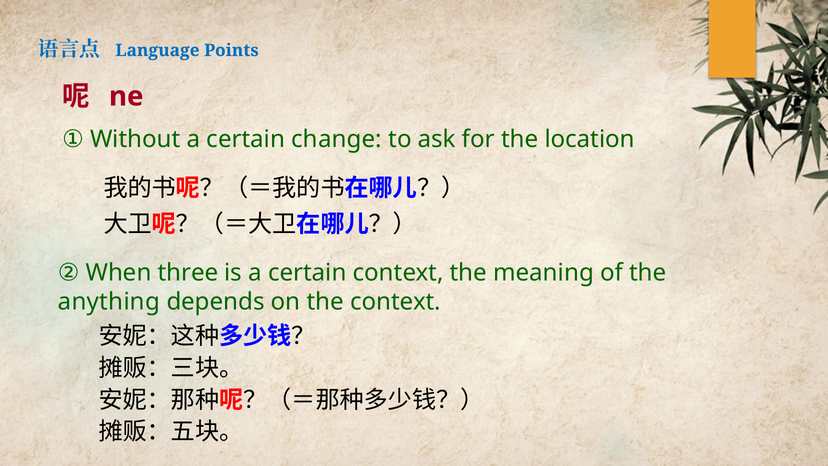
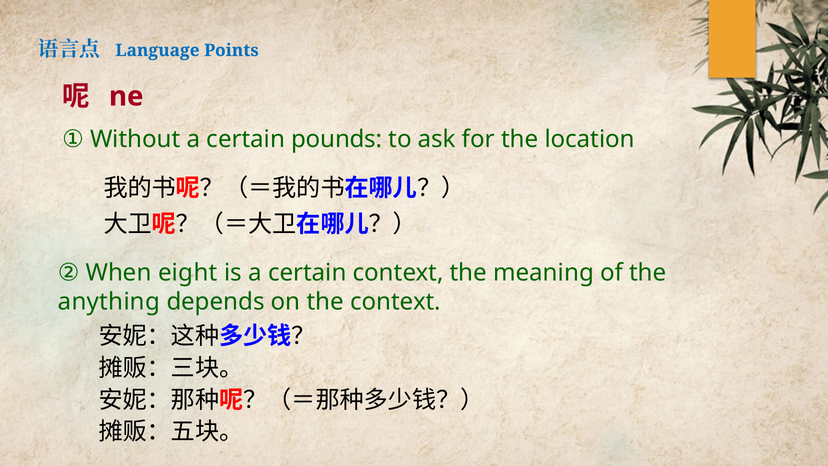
change: change -> pounds (337, 139)
three: three -> eight (188, 273)
